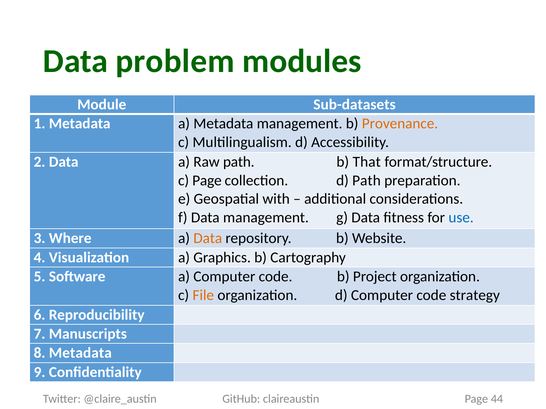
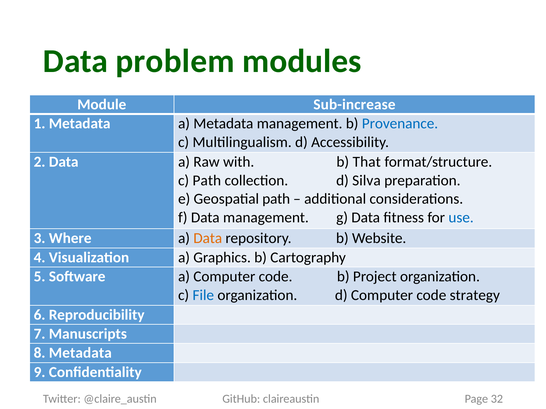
Sub-datasets: Sub-datasets -> Sub-increase (354, 105)
Provenance colour: orange -> blue (400, 124)
Raw path: path -> with (239, 162)
c Page: Page -> Path (207, 181)
d Path: Path -> Silva (366, 181)
Geospatial with: with -> path (276, 199)
File colour: orange -> blue (203, 295)
44: 44 -> 32 (497, 399)
